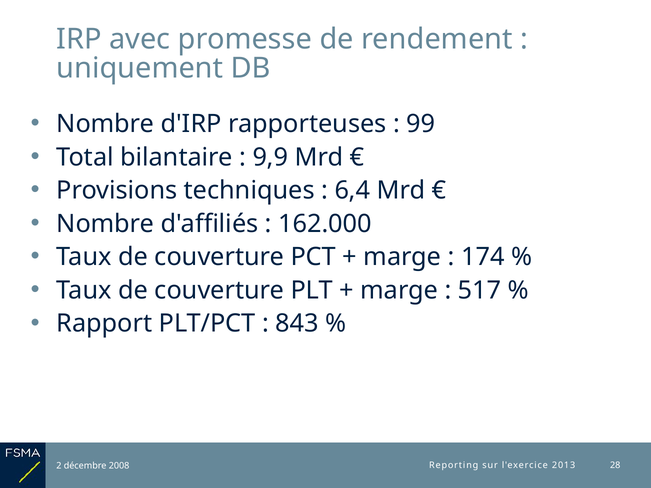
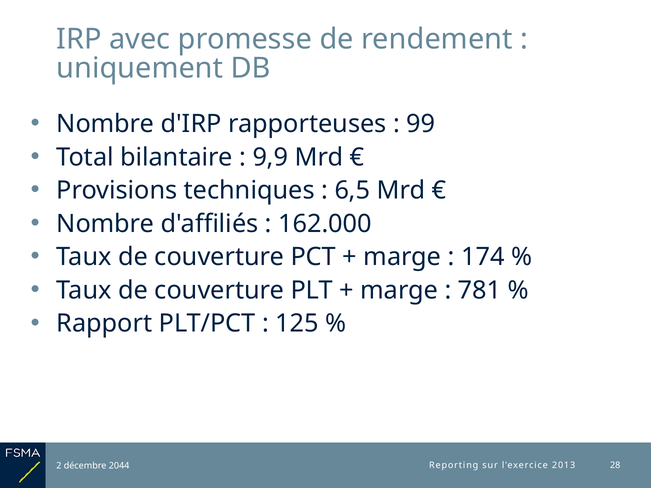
6,4: 6,4 -> 6,5 (352, 191)
517: 517 -> 781 (480, 290)
843: 843 -> 125 (297, 324)
2008: 2008 -> 2044 (119, 466)
